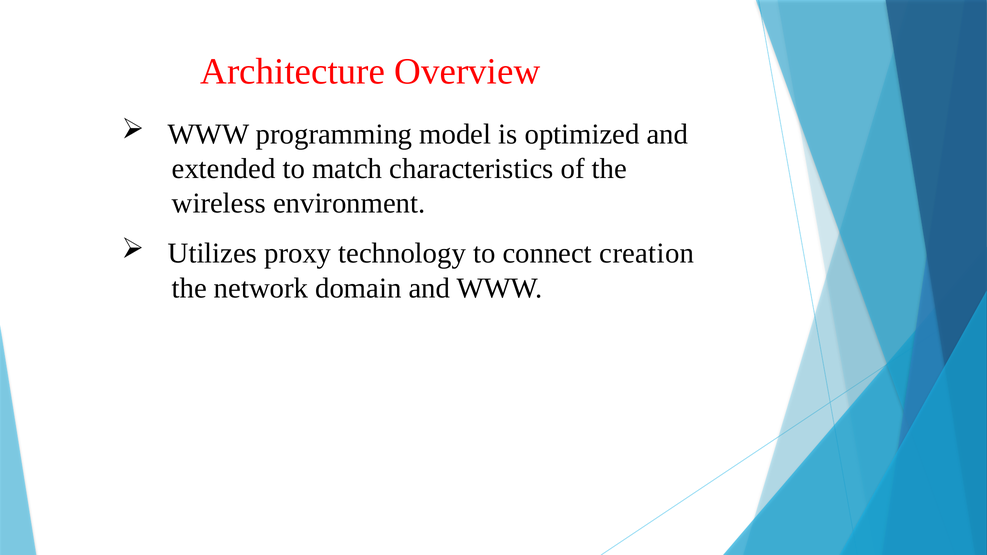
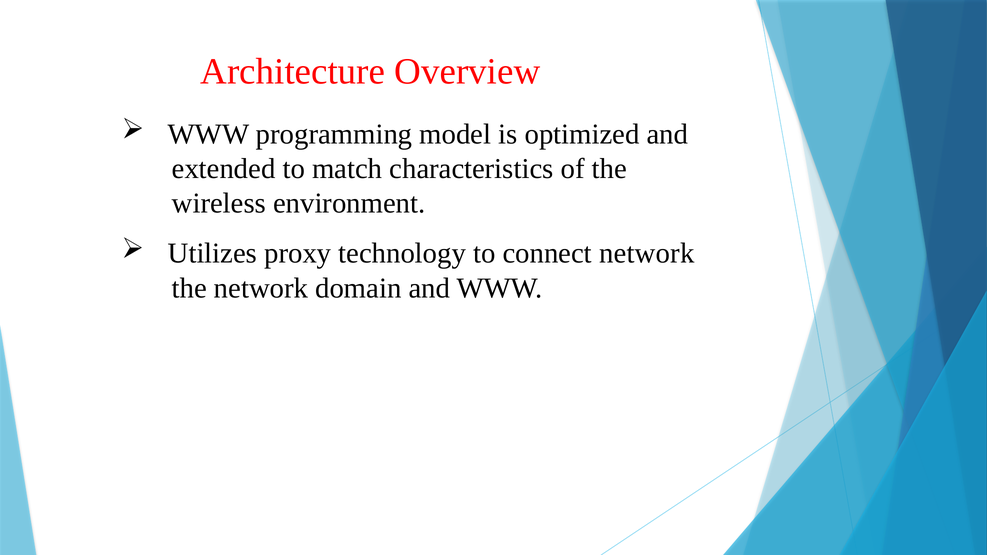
connect creation: creation -> network (647, 254)
